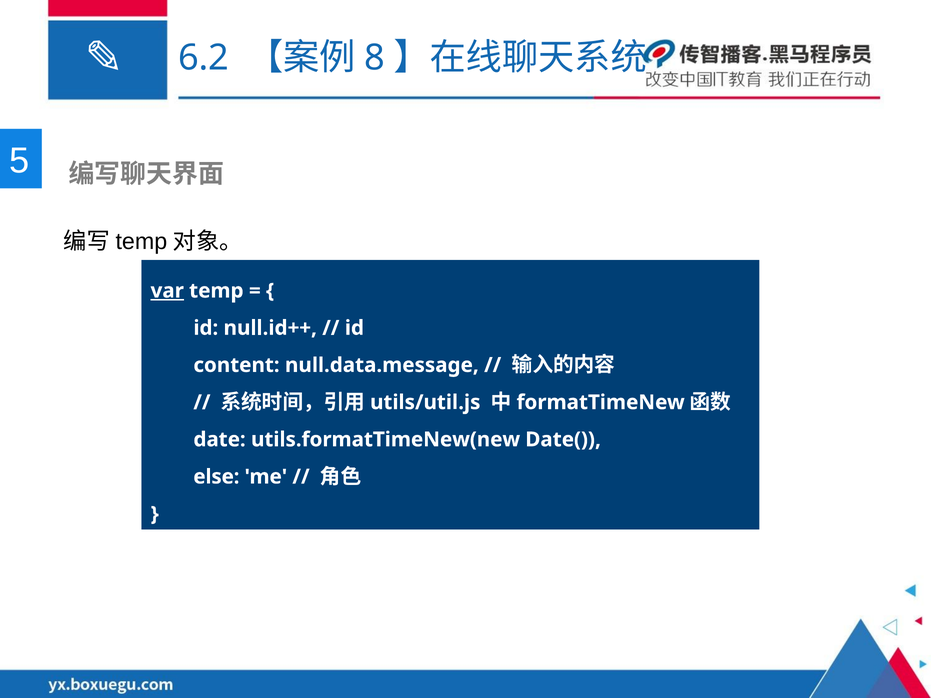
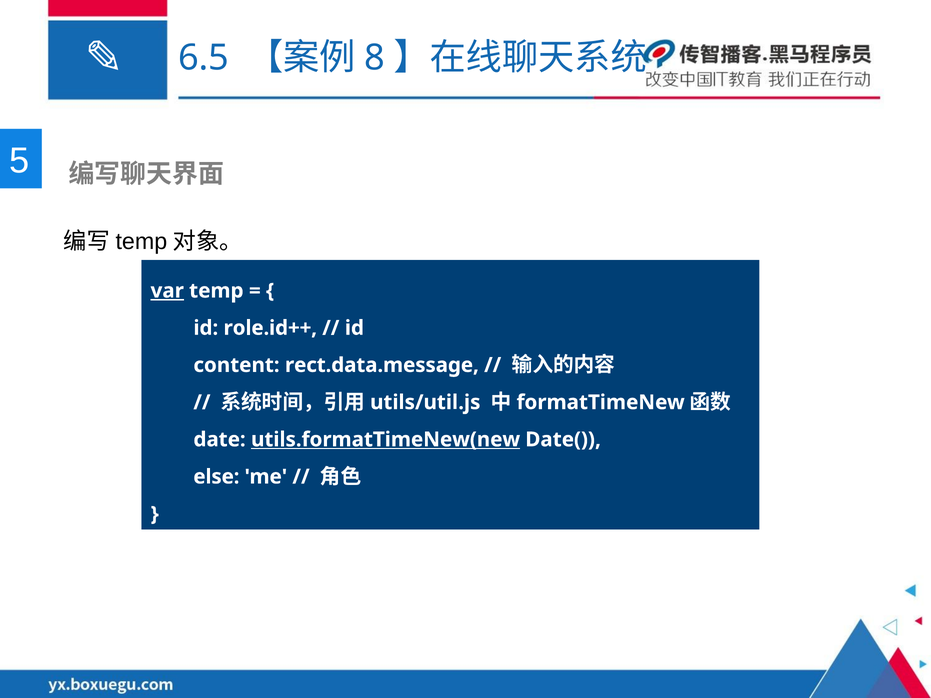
6.2: 6.2 -> 6.5 (204, 58)
null.id++: null.id++ -> role.id++ (270, 328)
null.data.message: null.data.message -> rect.data.message (382, 365)
utils.formatTimeNew(new underline: none -> present (386, 440)
